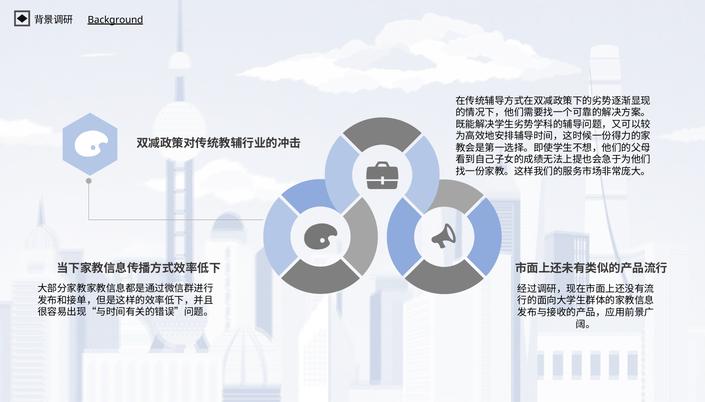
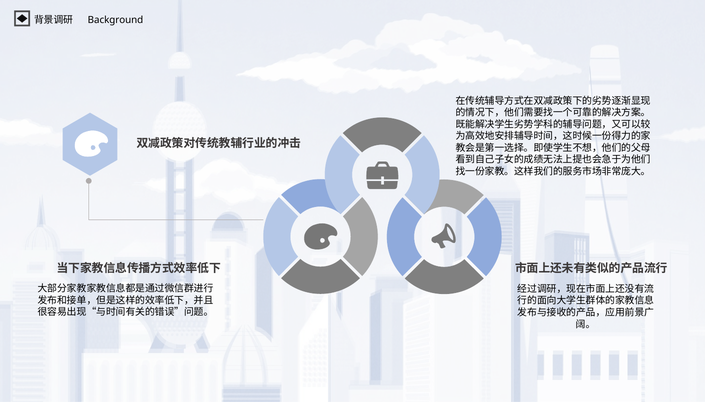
Background underline: present -> none (116, 20)
